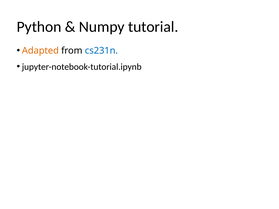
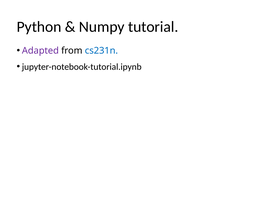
Adapted colour: orange -> purple (40, 51)
